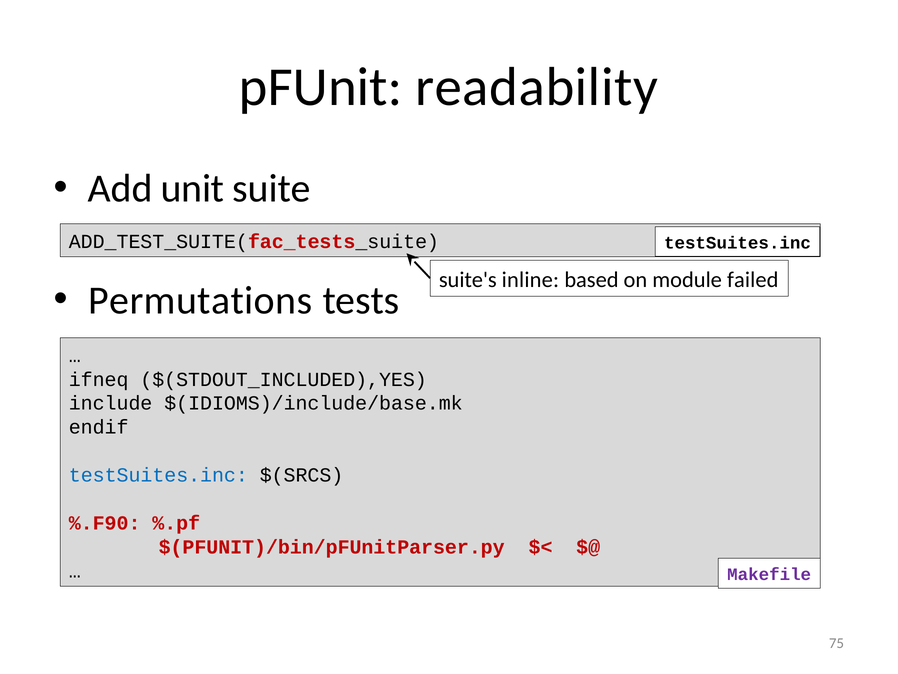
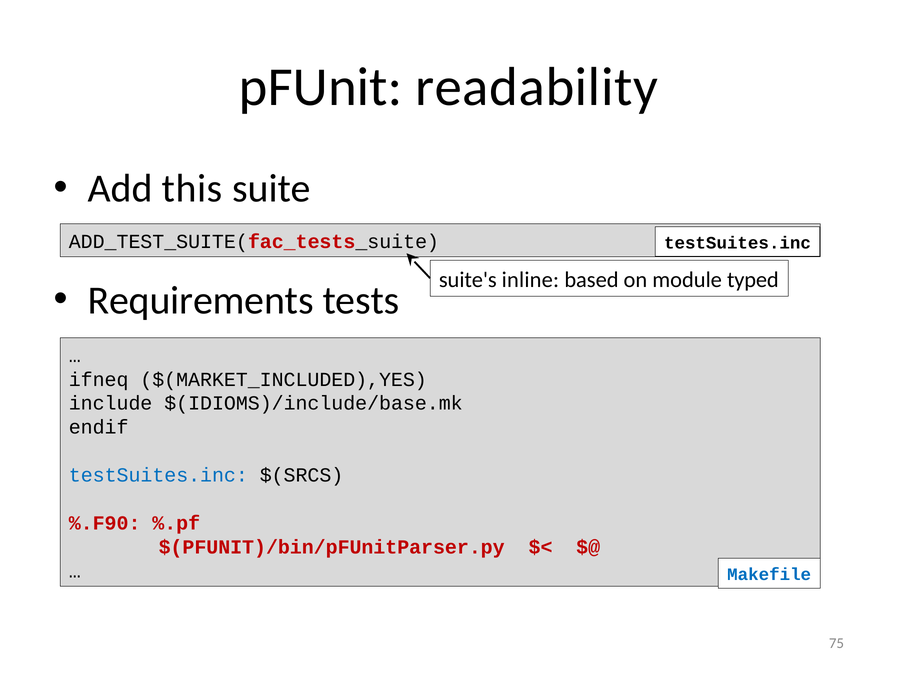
unit: unit -> this (192, 188)
failed: failed -> typed (753, 280)
Permutations: Permutations -> Requirements (201, 300)
$(STDOUT_INCLUDED),YES: $(STDOUT_INCLUDED),YES -> $(MARKET_INCLUDED),YES (284, 379)
Makefile colour: purple -> blue (769, 574)
